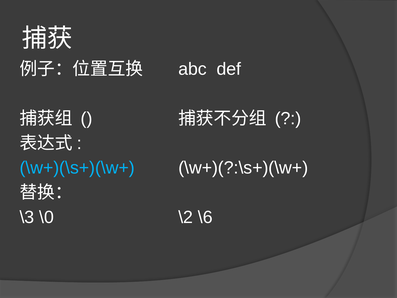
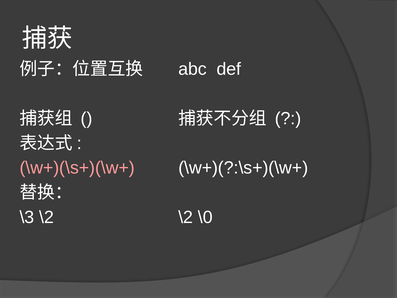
\w+)(\s+)(\w+ colour: light blue -> pink (77, 168)
\3 \0: \0 -> \2 (46, 217)
\6: \6 -> \0 (205, 217)
